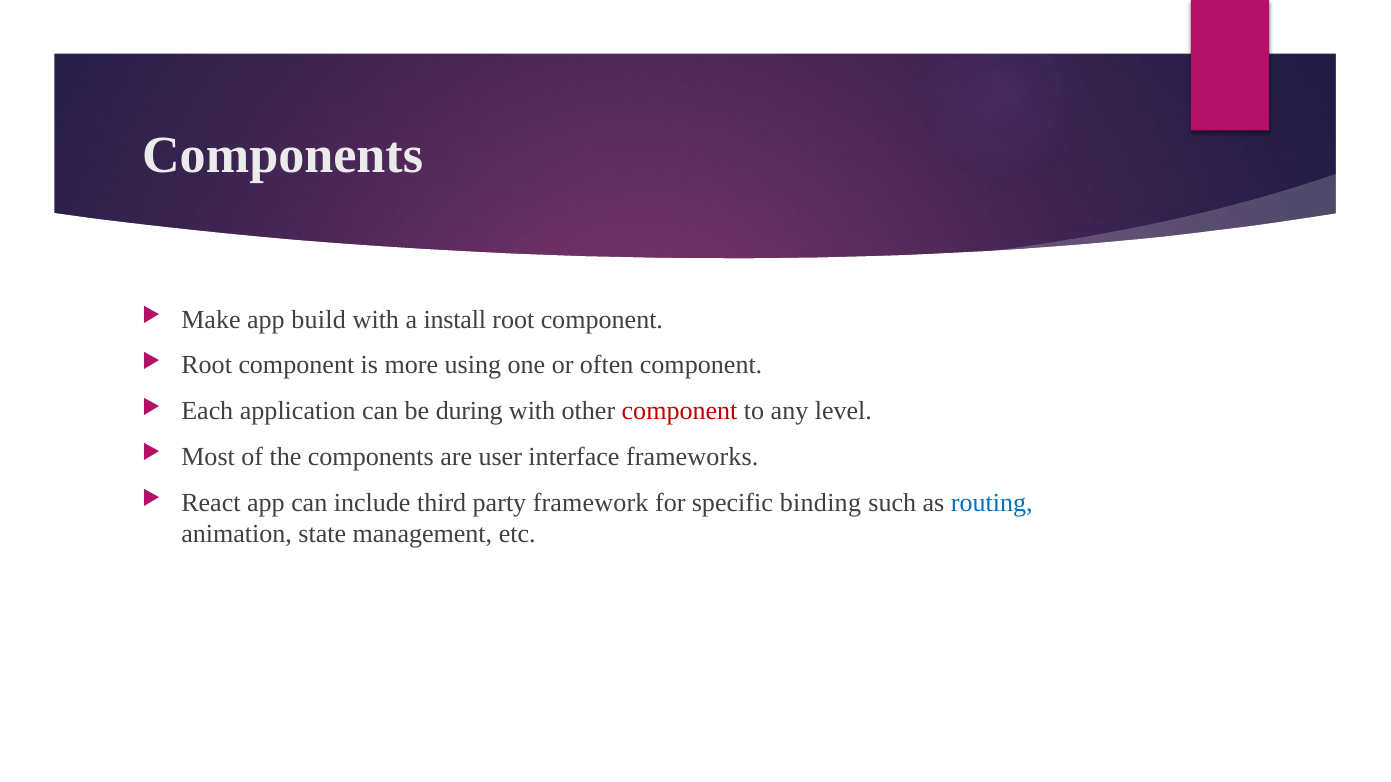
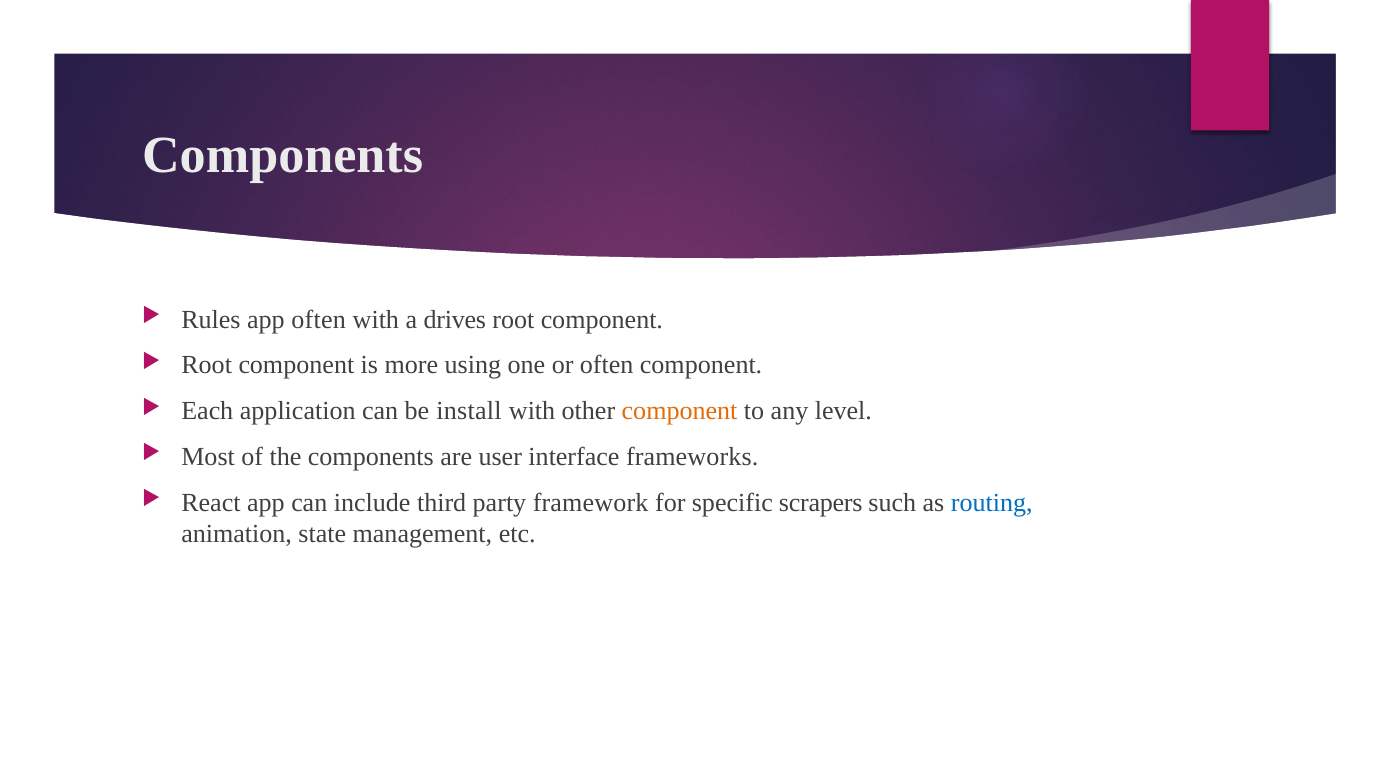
Make: Make -> Rules (211, 320)
app build: build -> often (319, 320)
install: install -> drives (455, 320)
during: during -> install (469, 411)
component colour: red -> orange (680, 411)
binding: binding -> scrapers (821, 503)
